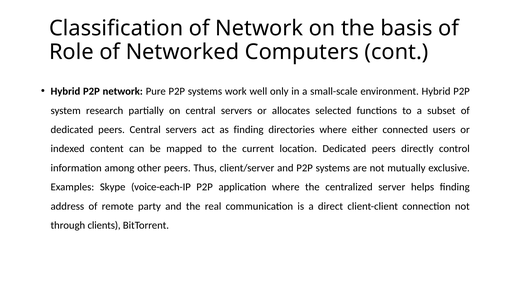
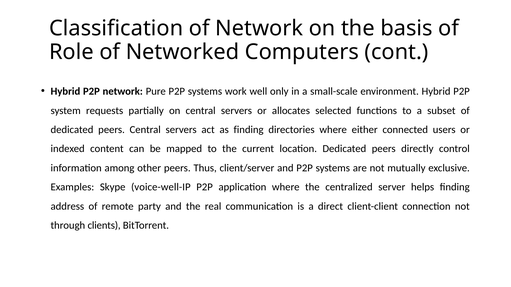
research: research -> requests (105, 111)
voice-each-IP: voice-each-IP -> voice-well-IP (161, 187)
